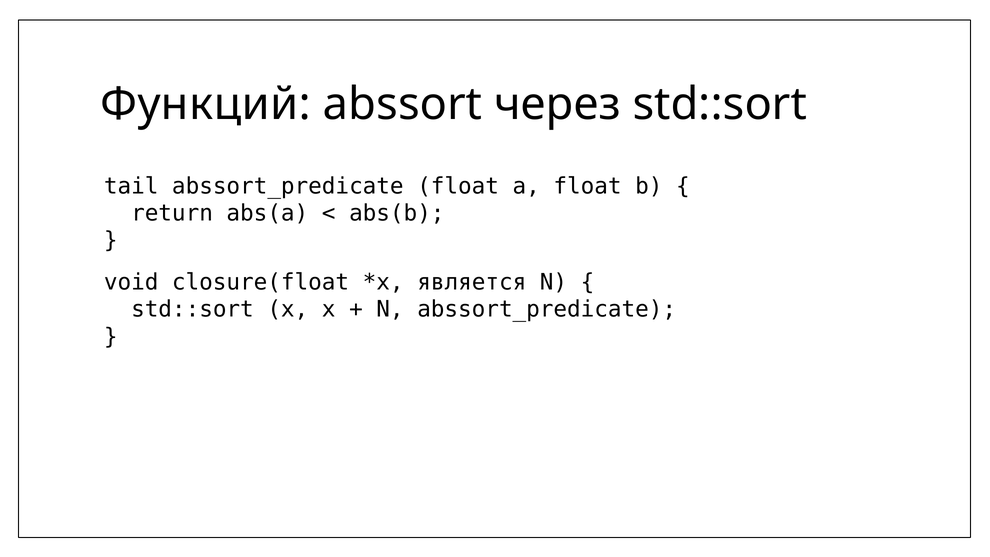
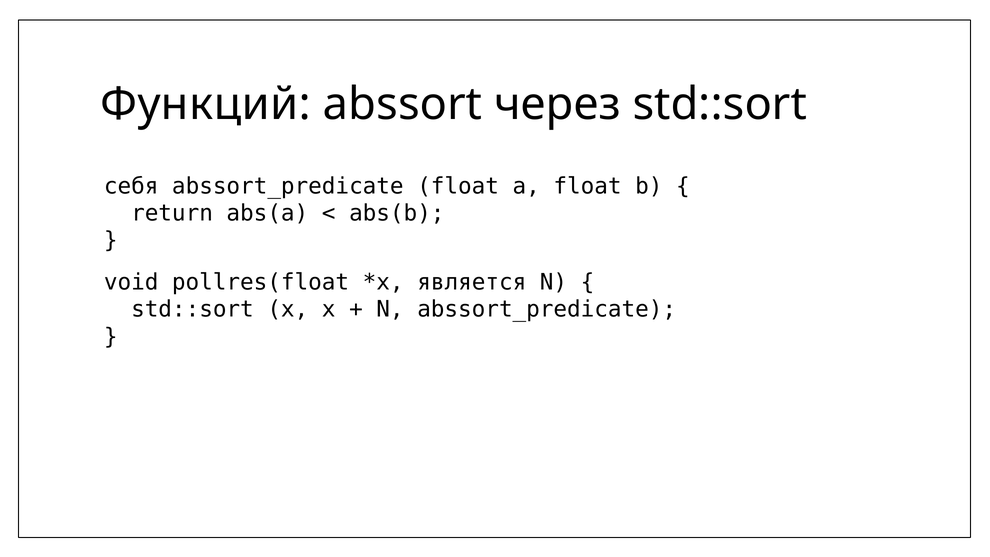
tail: tail -> себя (131, 186)
closure(float: closure(float -> pollres(float (261, 282)
